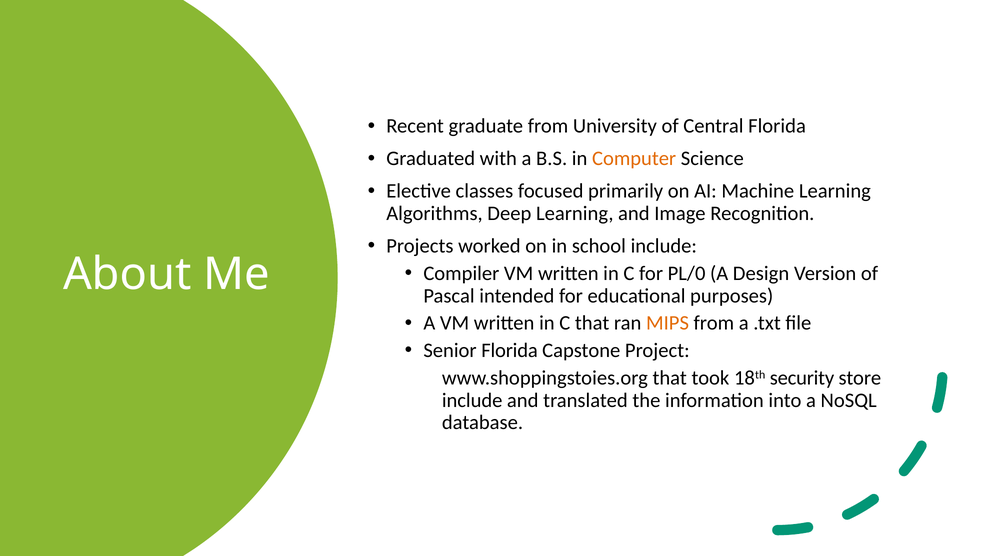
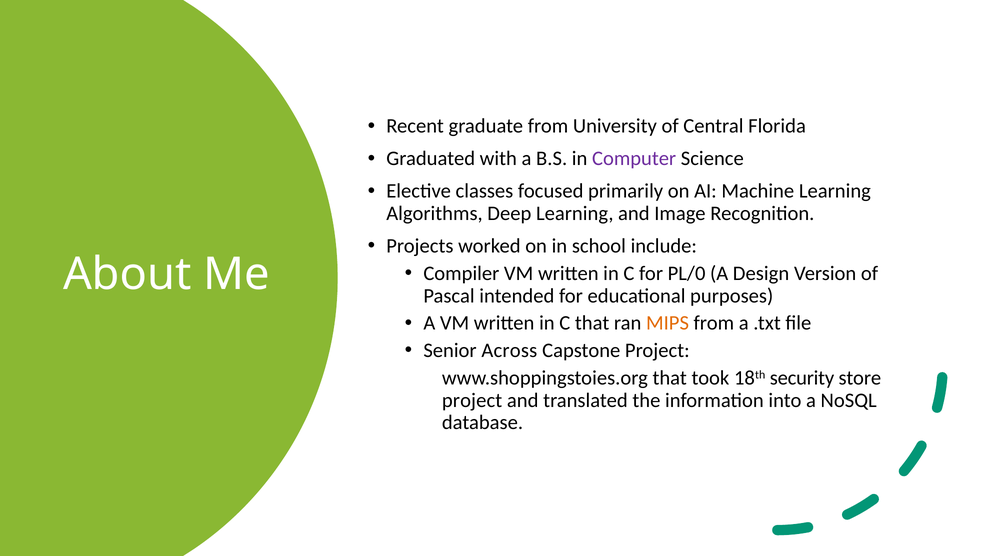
Computer colour: orange -> purple (634, 159)
Senior Florida: Florida -> Across (509, 350)
include: include -> project (472, 400)
